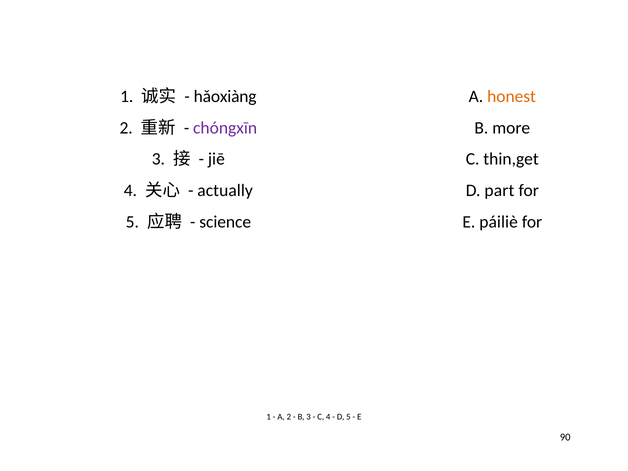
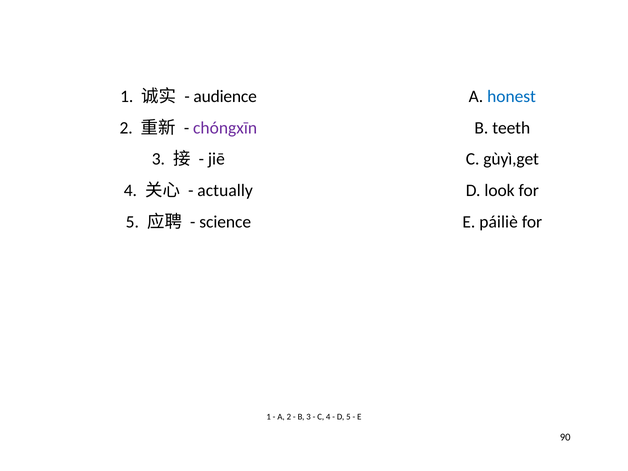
hǎoxiàng: hǎoxiàng -> audience (225, 96)
honest colour: orange -> blue (512, 96)
more: more -> teeth (511, 128)
thin,get: thin,get -> gùyì,get (511, 159)
part: part -> look (500, 191)
